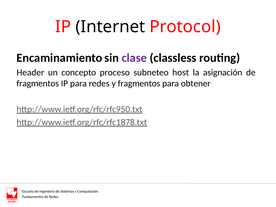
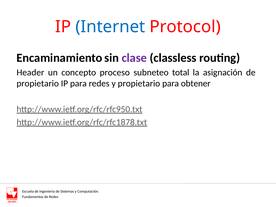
Internet colour: black -> blue (110, 27)
host: host -> total (181, 72)
fragmentos: fragmentos -> propietario (38, 83)
y fragmentos: fragmentos -> propietario (139, 83)
